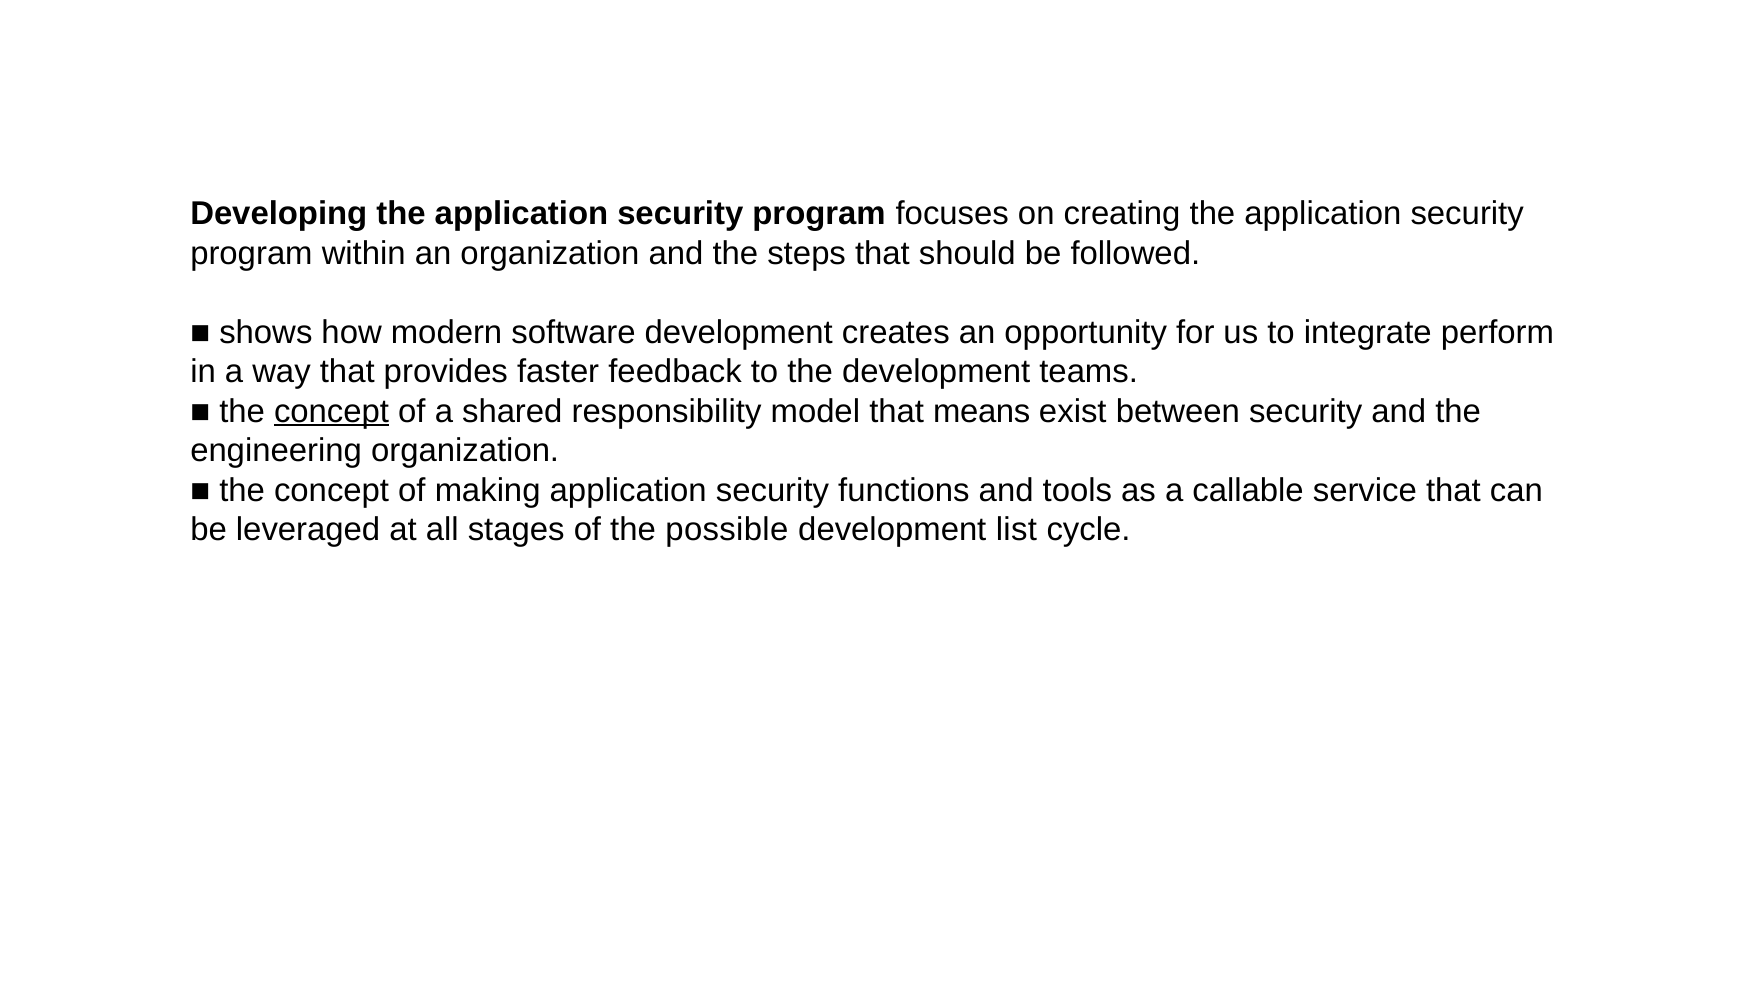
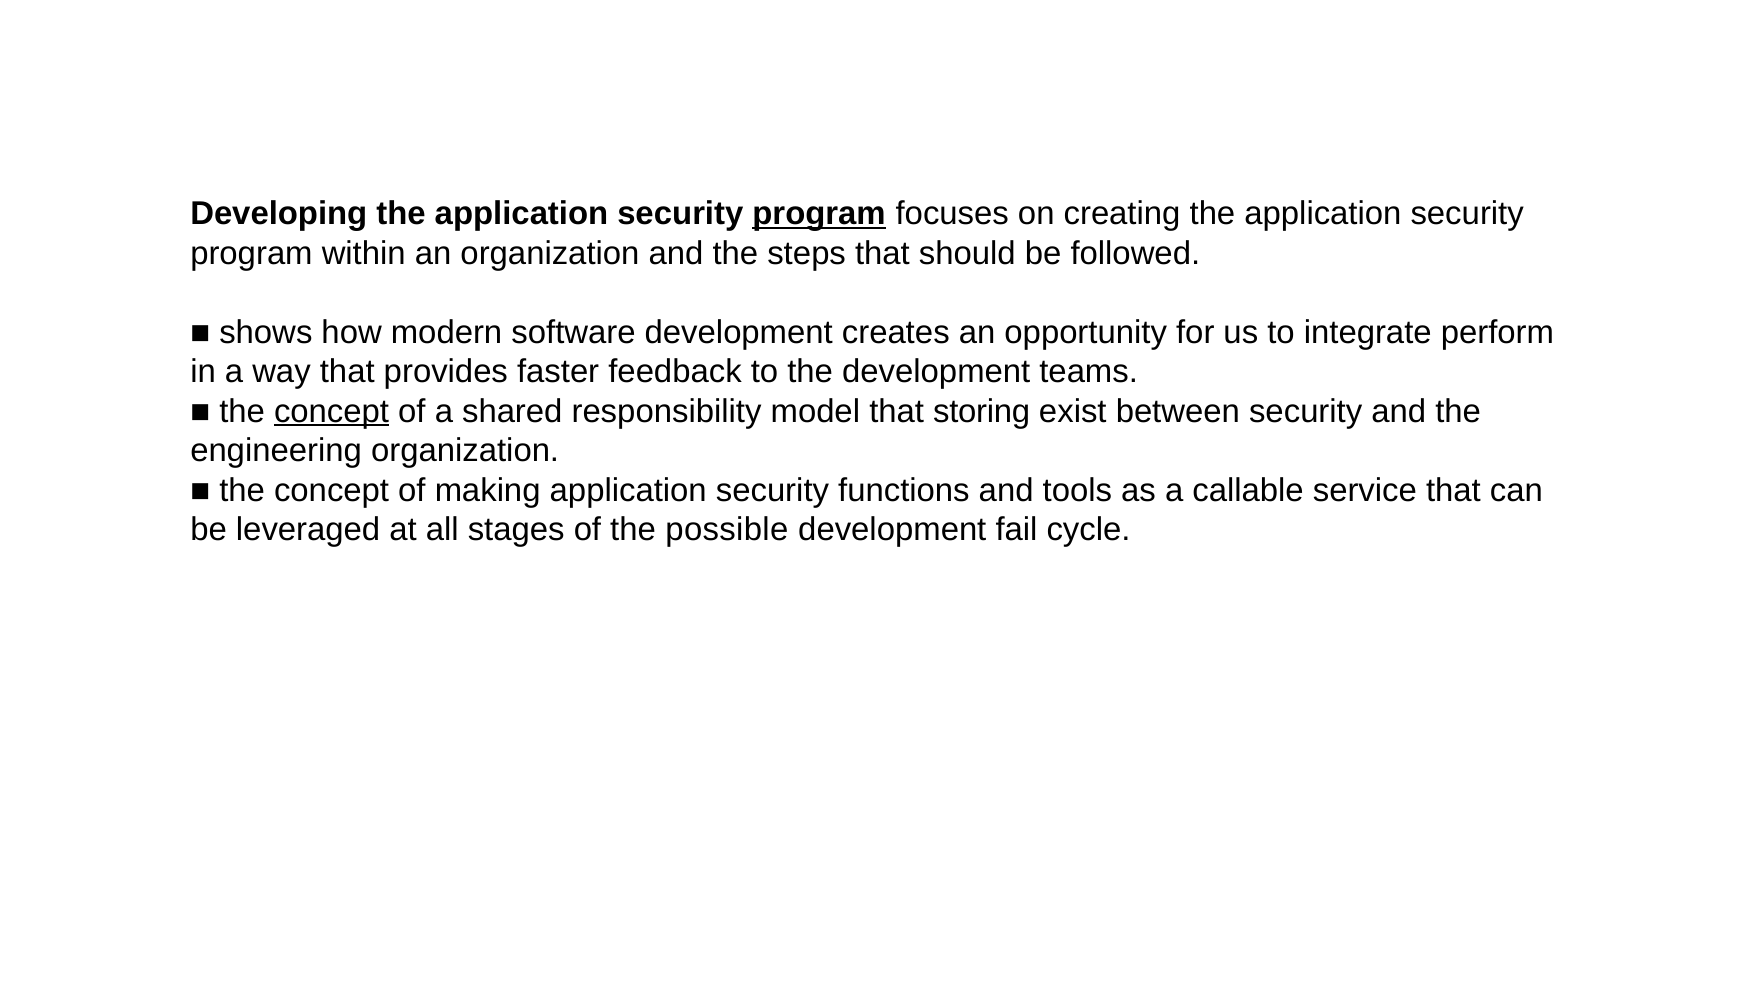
program underline: none -> present (819, 214)
means: means -> storing (982, 411)
list: list -> fail (1017, 530)
